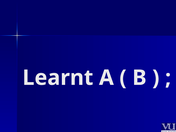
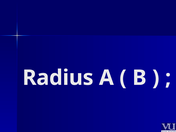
Learnt: Learnt -> Radius (58, 78)
